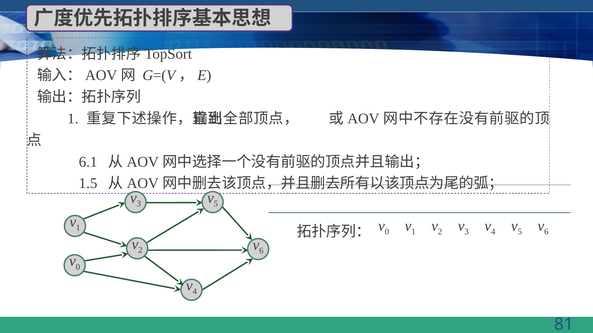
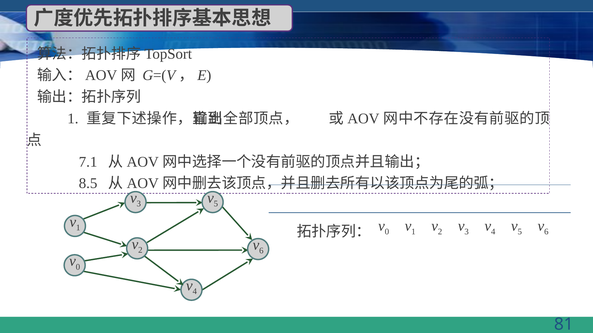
6.1: 6.1 -> 7.1 (88, 162)
1.5: 1.5 -> 8.5 (88, 184)
